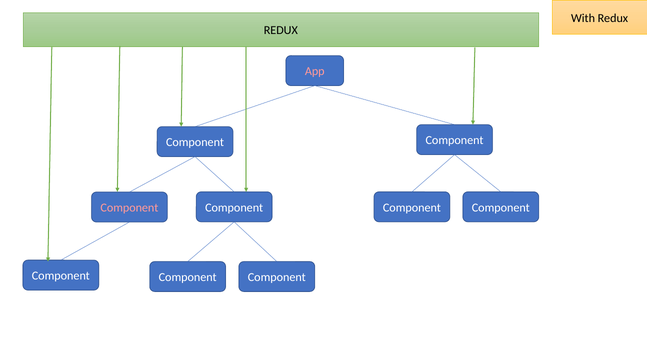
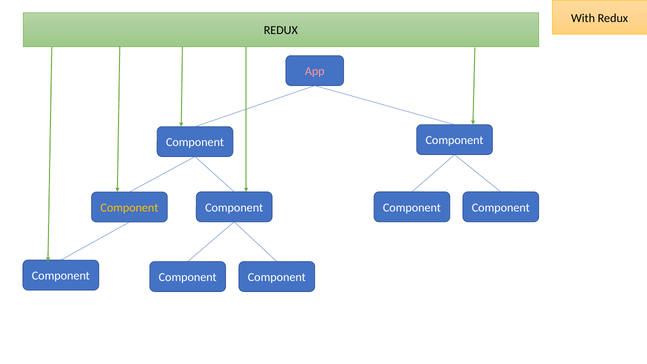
Component colour: pink -> yellow (129, 208)
